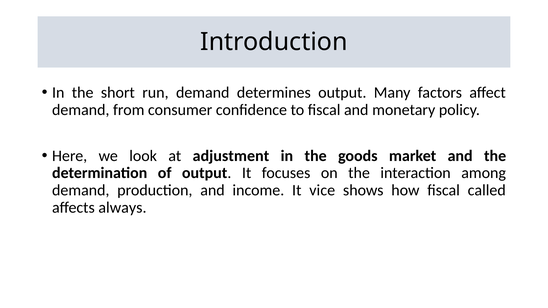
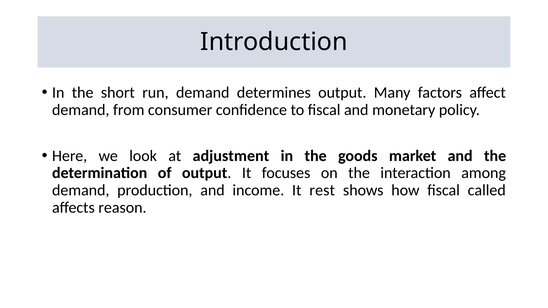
vice: vice -> rest (322, 190)
always: always -> reason (122, 208)
